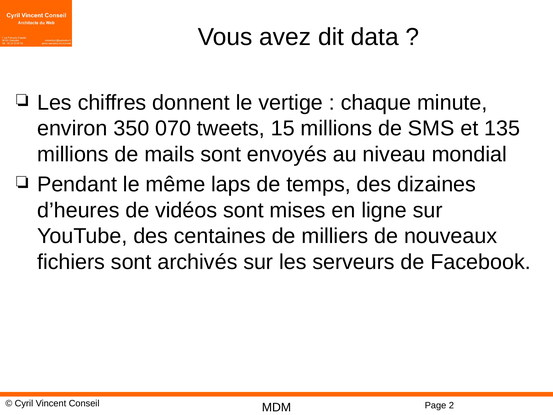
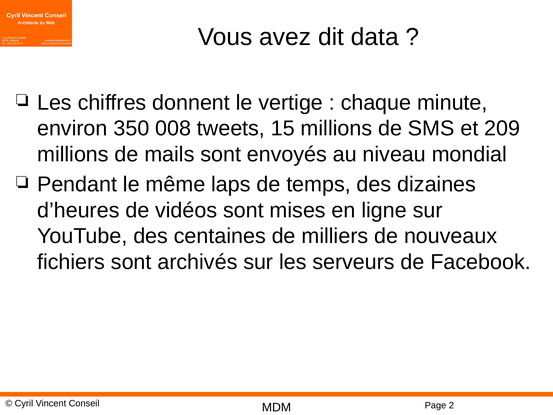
070: 070 -> 008 (173, 128)
135: 135 -> 209 (502, 128)
